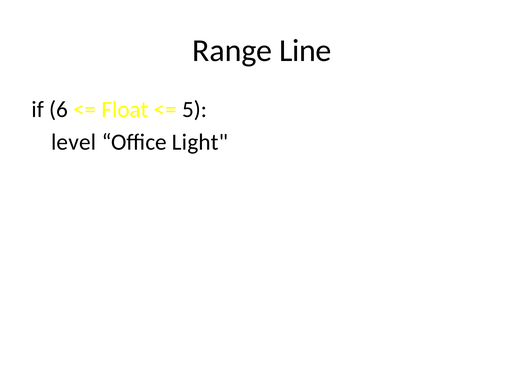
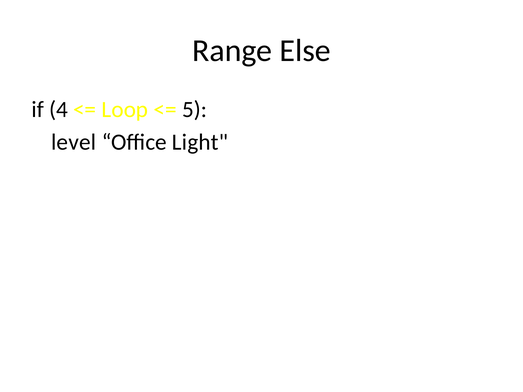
Line: Line -> Else (305, 51)
6: 6 -> 4 (58, 110)
Float: Float -> Loop (125, 110)
